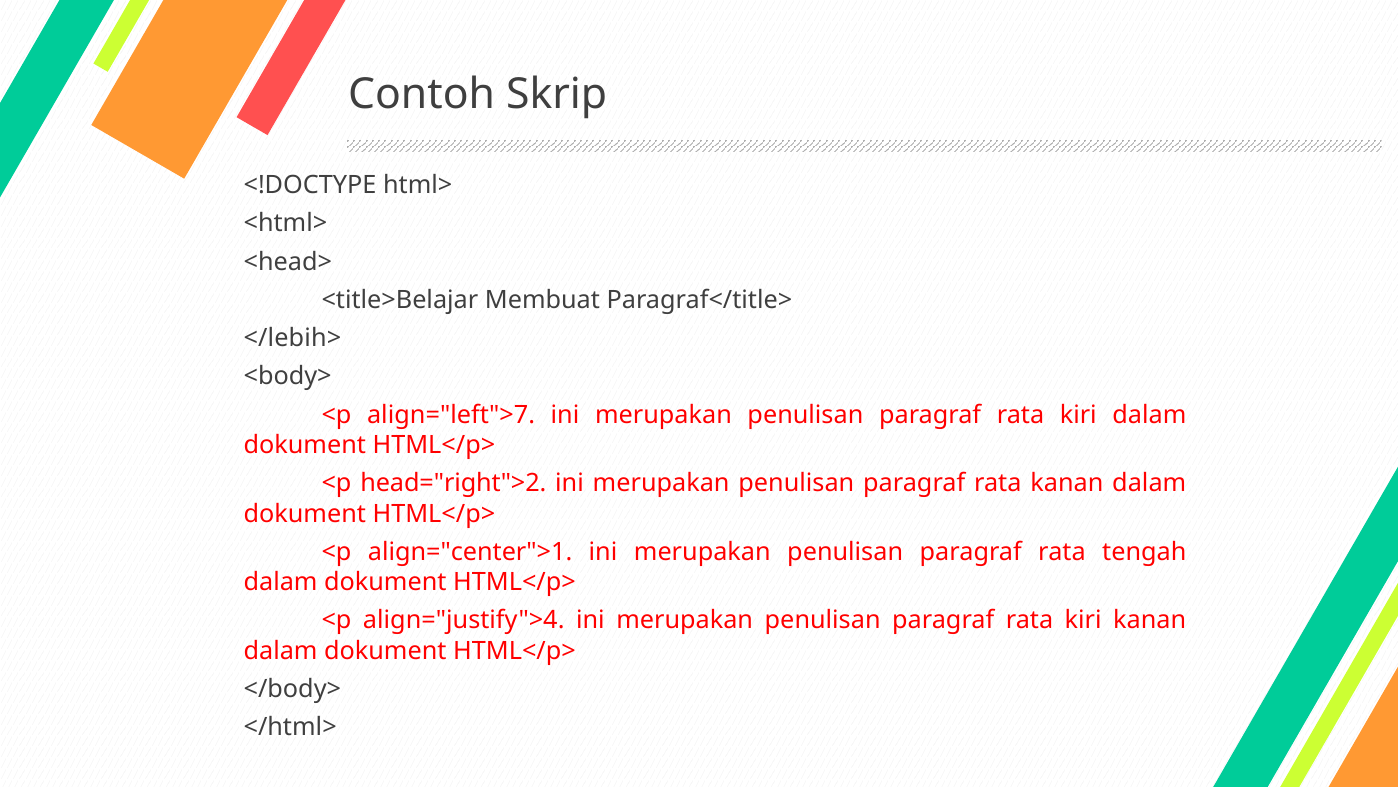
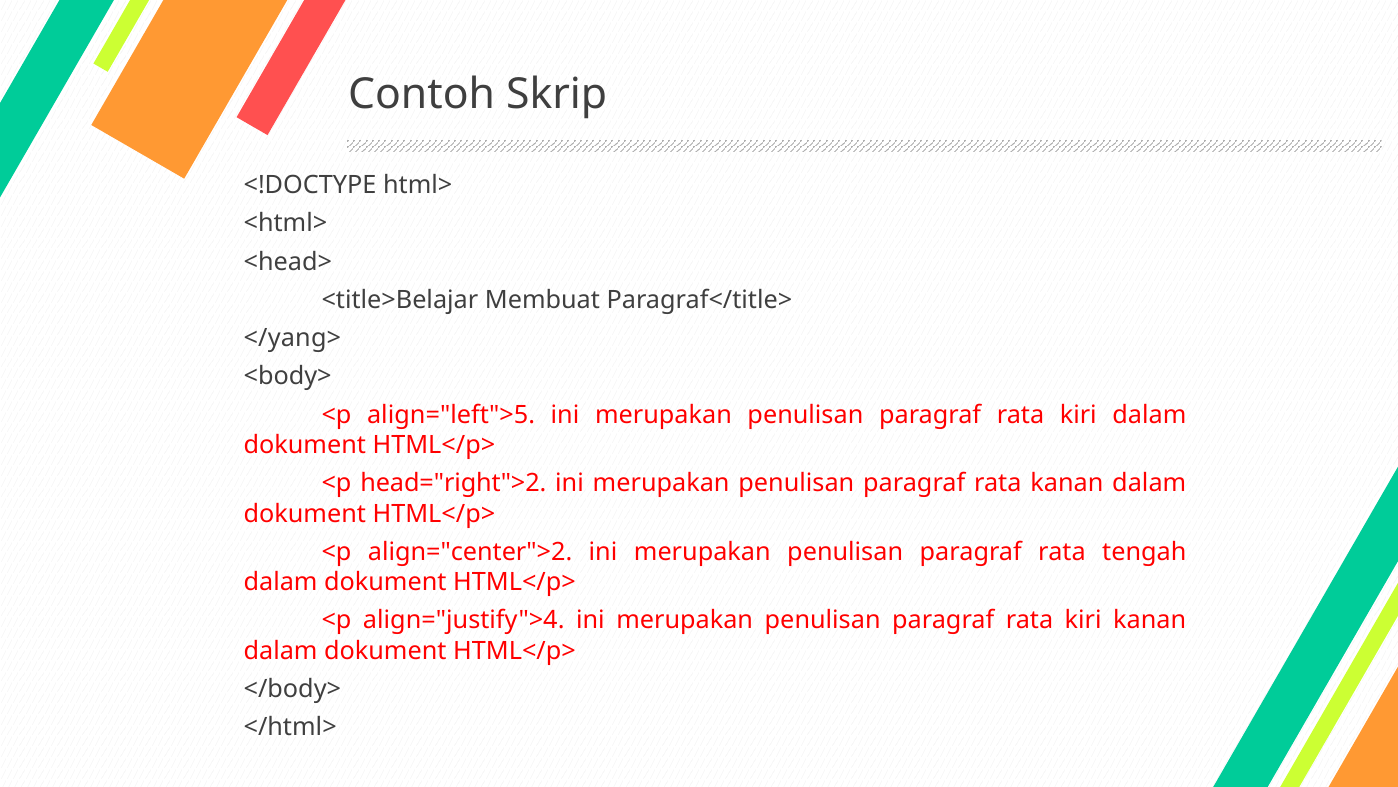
</lebih>: </lebih> -> </yang> (292, 338)
align="left">7: align="left">7 -> align="left">5 (451, 415)
align="center">1: align="center">1 -> align="center">2 (470, 552)
